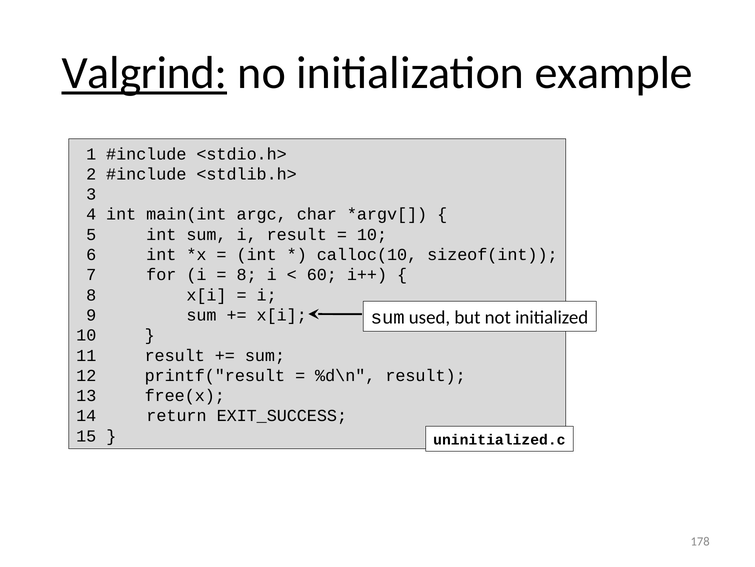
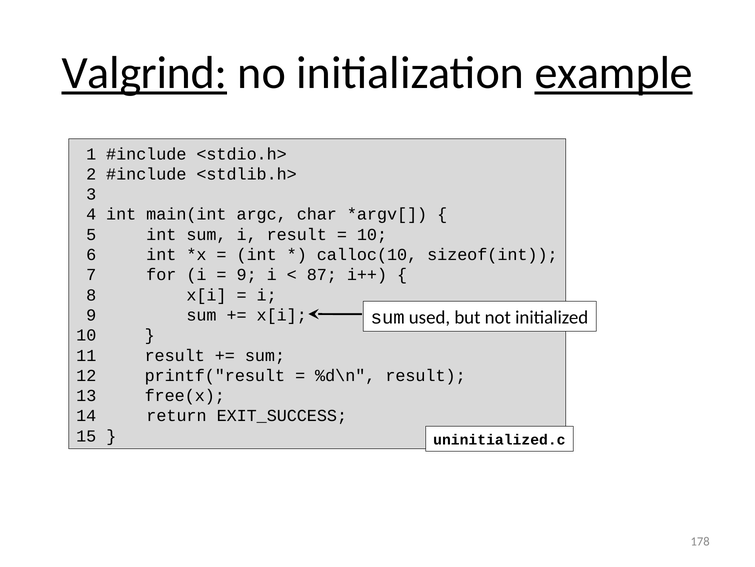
example underline: none -> present (614, 73)
8: 8 -> 9 (247, 275)
60: 60 -> 87 (322, 275)
